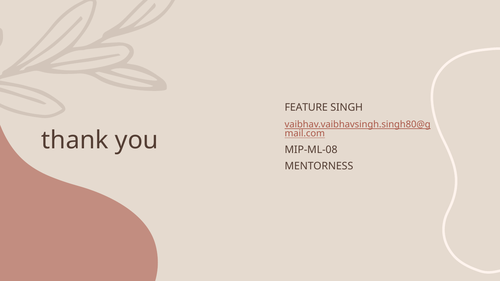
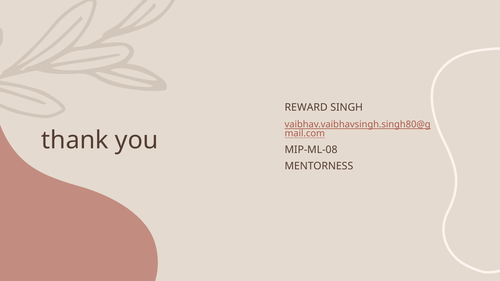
FEATURE: FEATURE -> REWARD (306, 108)
